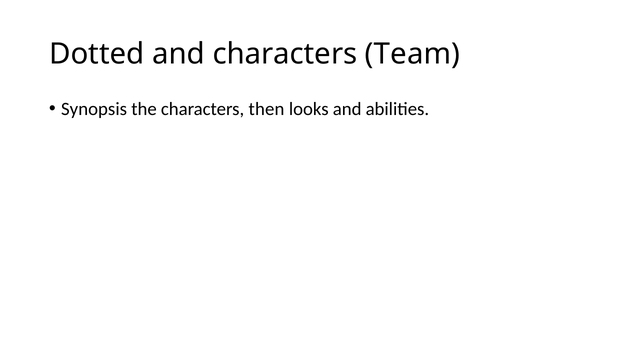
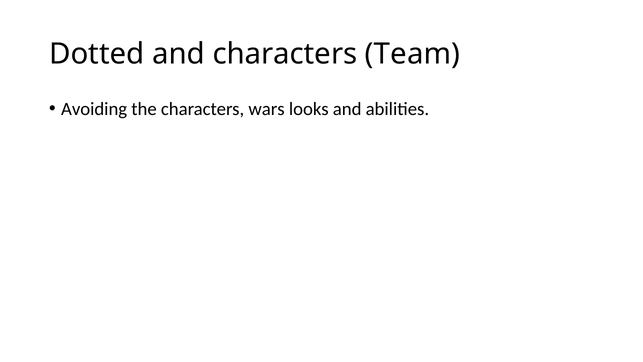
Synopsis: Synopsis -> Avoiding (94, 109)
then: then -> wars (267, 109)
